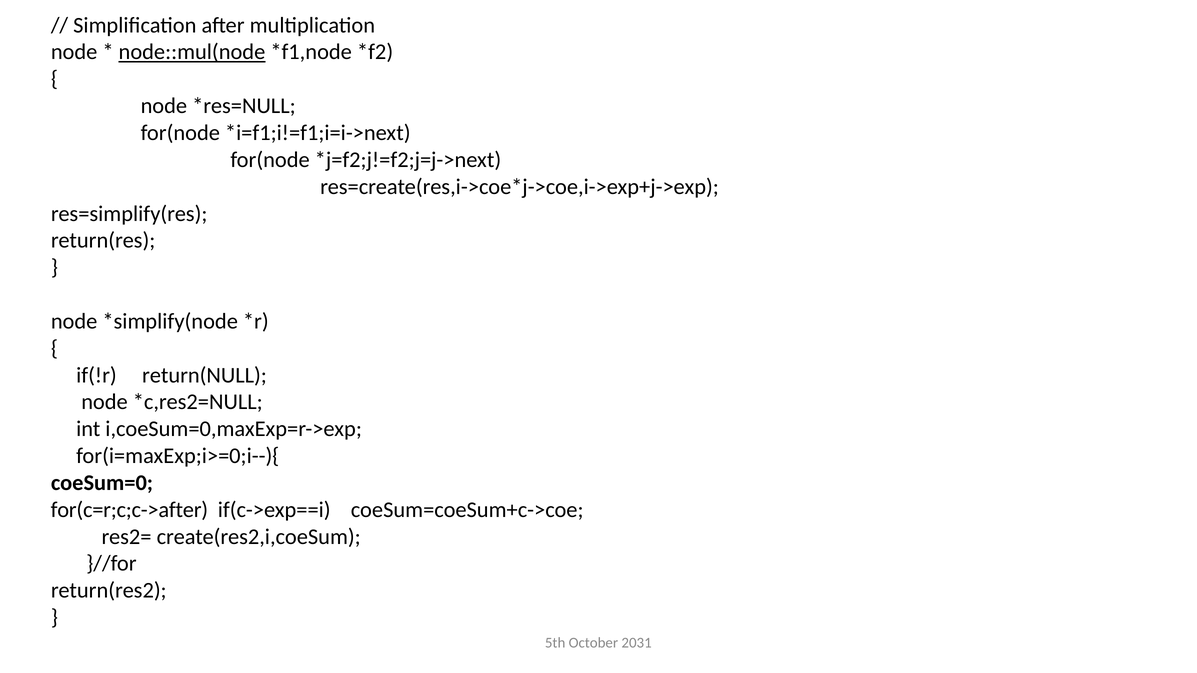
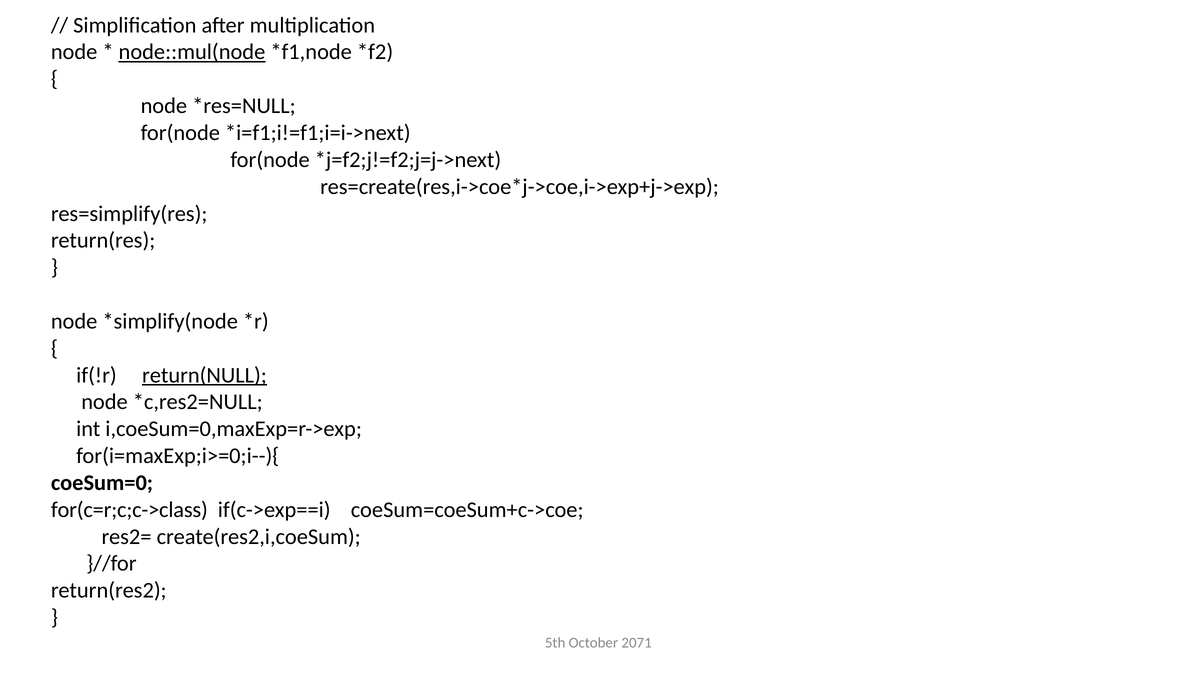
return(NULL underline: none -> present (204, 375)
for(c=r;c;c->after: for(c=r;c;c->after -> for(c=r;c;c->class (129, 510)
2031: 2031 -> 2071 (637, 643)
